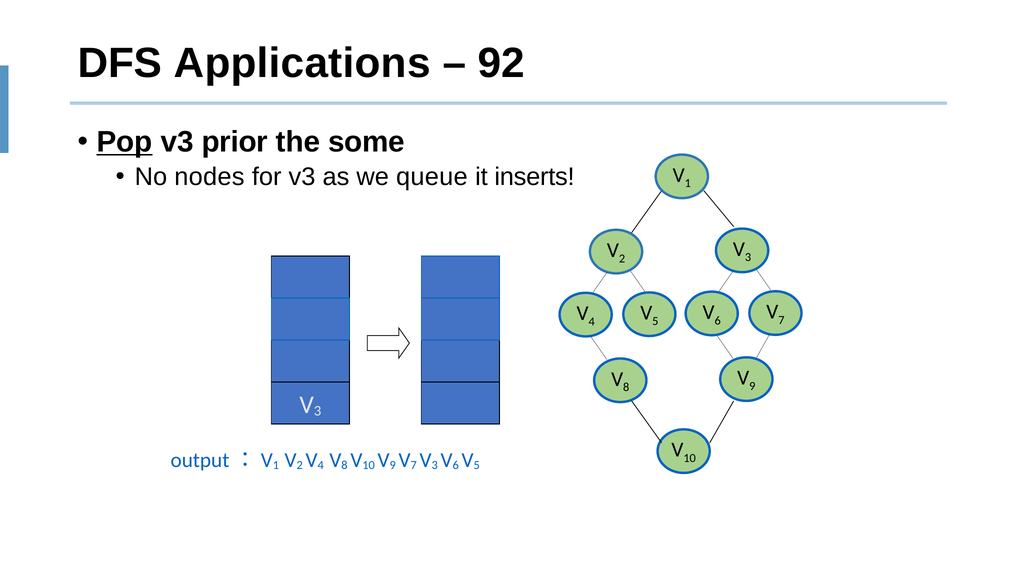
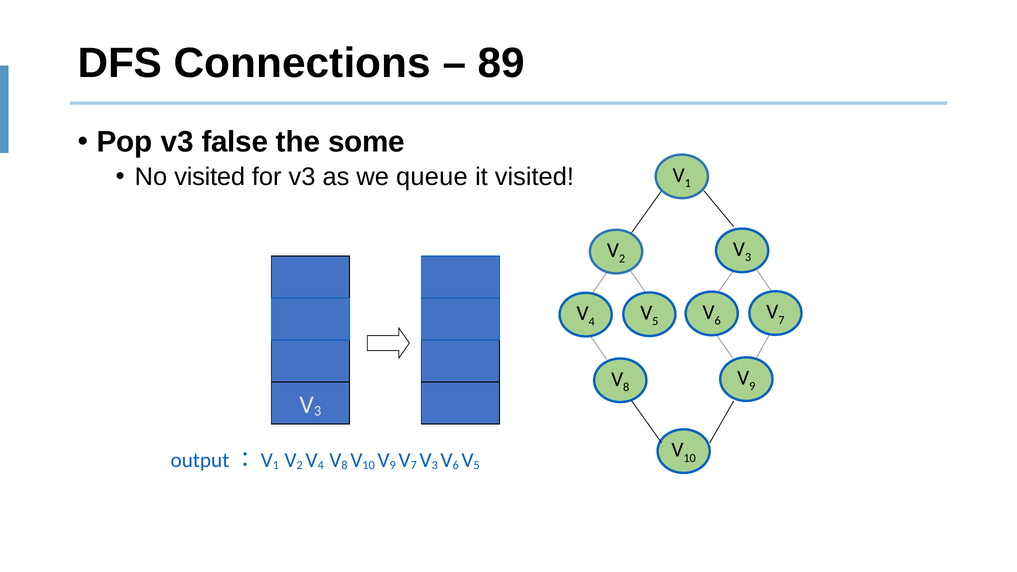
Applications: Applications -> Connections (302, 63)
92: 92 -> 89 (501, 63)
Pop underline: present -> none (125, 142)
prior: prior -> false (235, 142)
No nodes: nodes -> visited (210, 177)
it inserts: inserts -> visited (534, 177)
